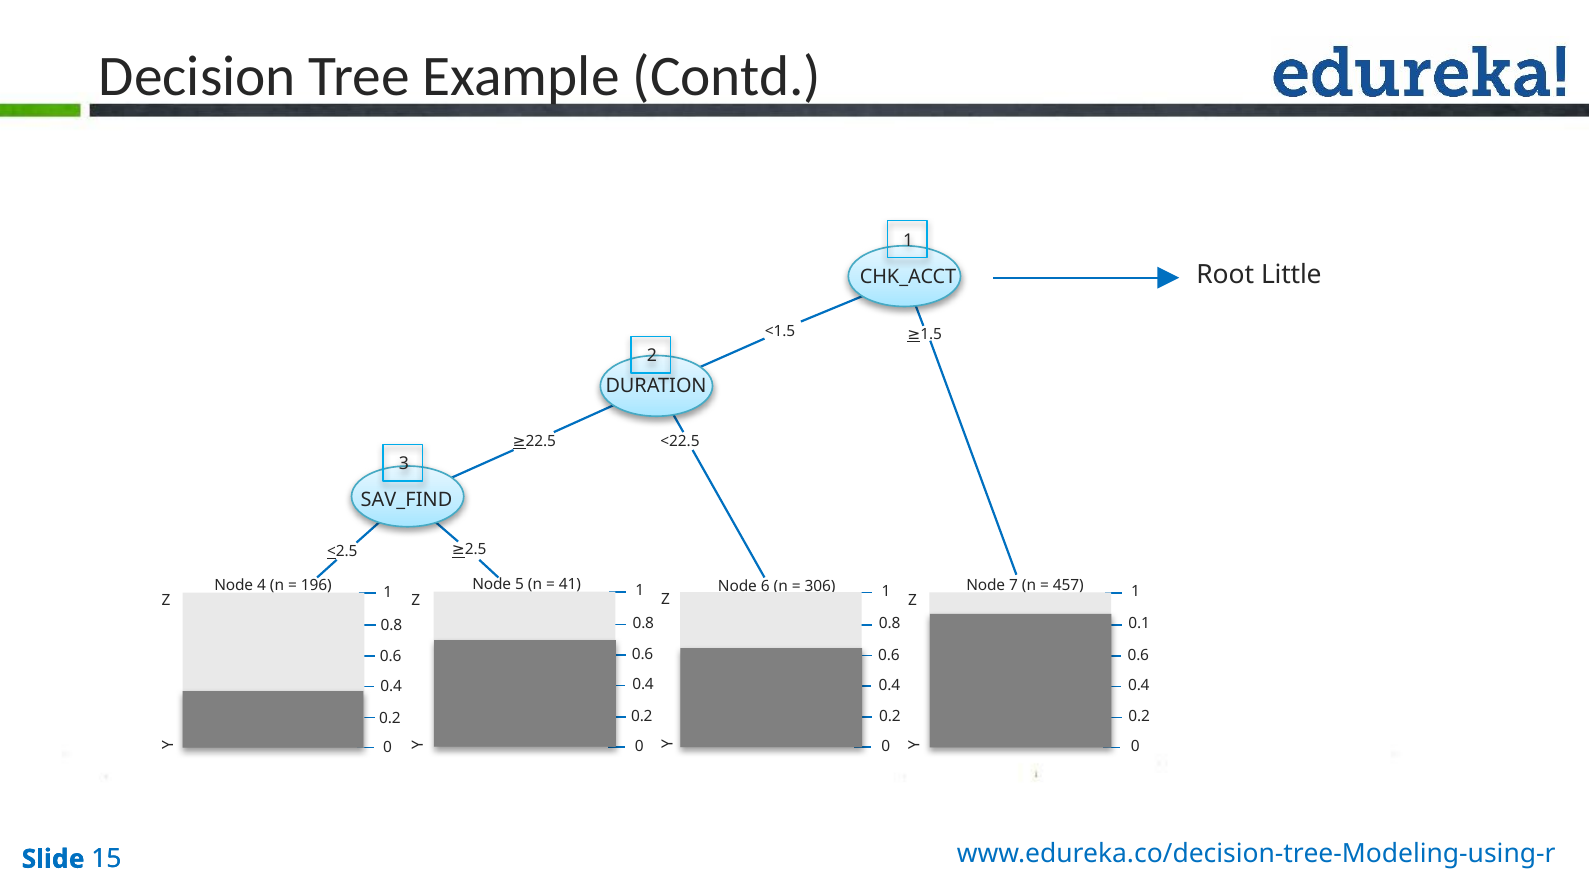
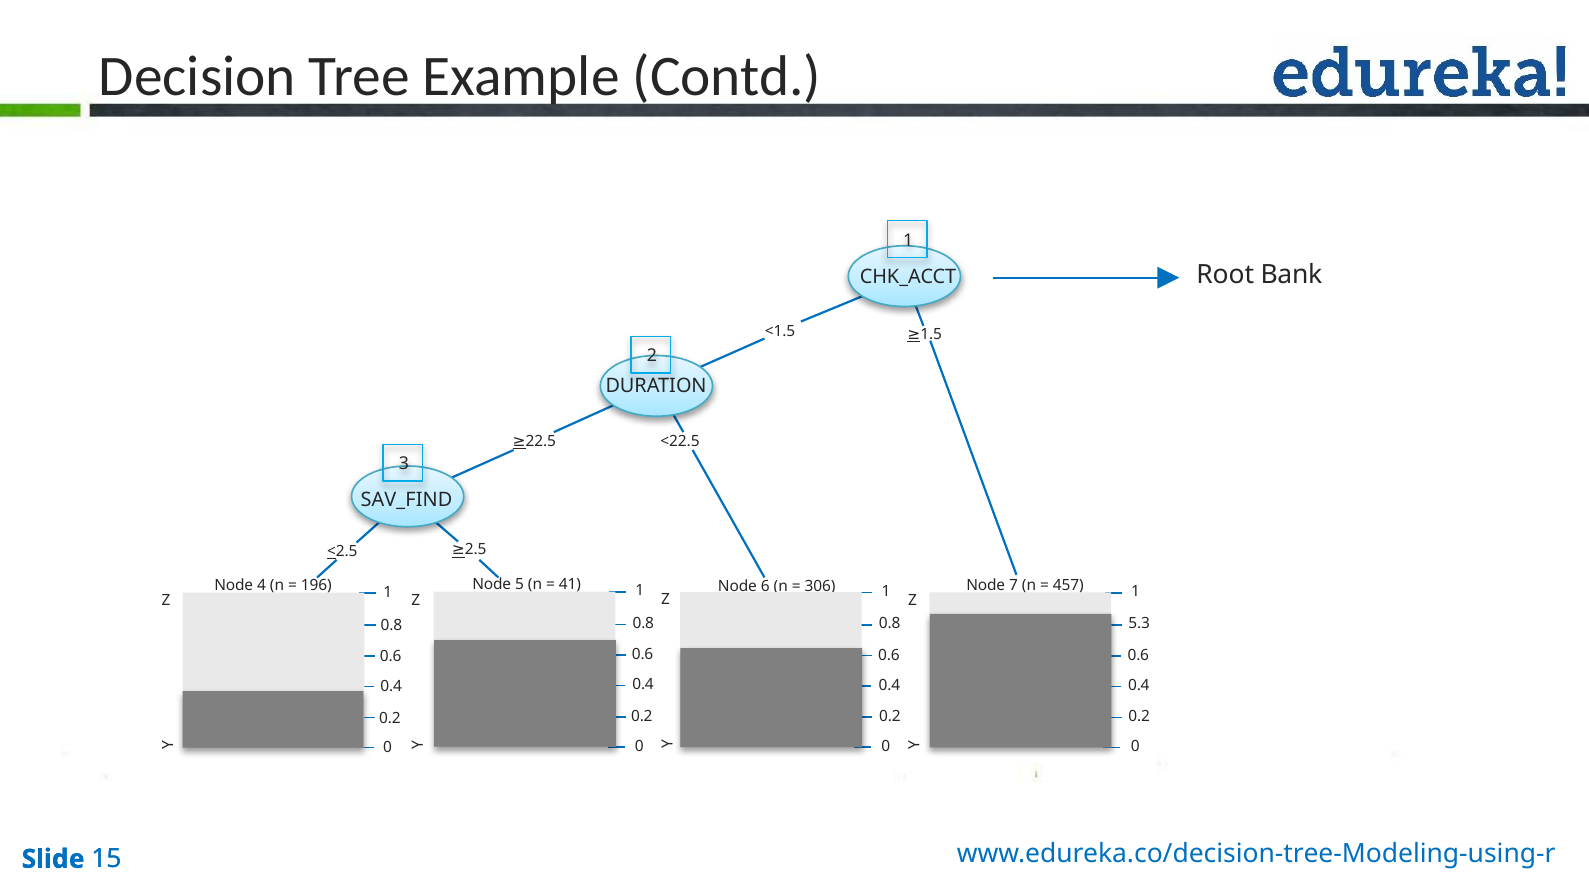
Little: Little -> Bank (1291, 275)
0.1: 0.1 -> 5.3 (1139, 624)
